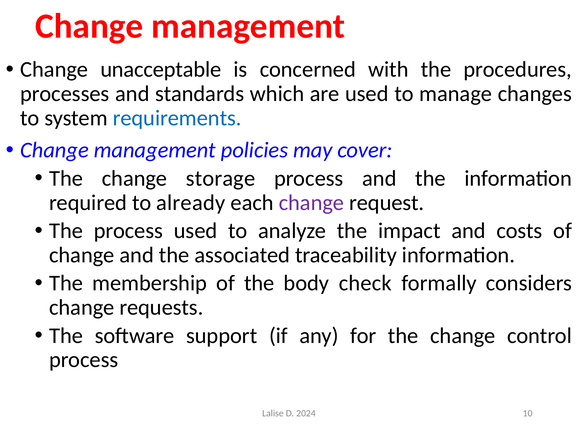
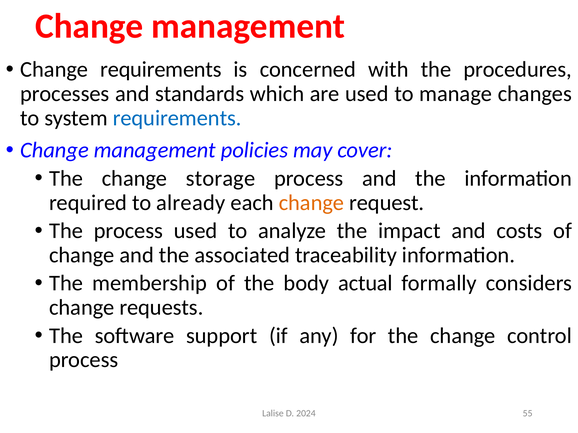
Change unacceptable: unacceptable -> requirements (161, 70)
change colour: purple -> orange (311, 203)
check: check -> actual (365, 284)
10: 10 -> 55 (528, 414)
